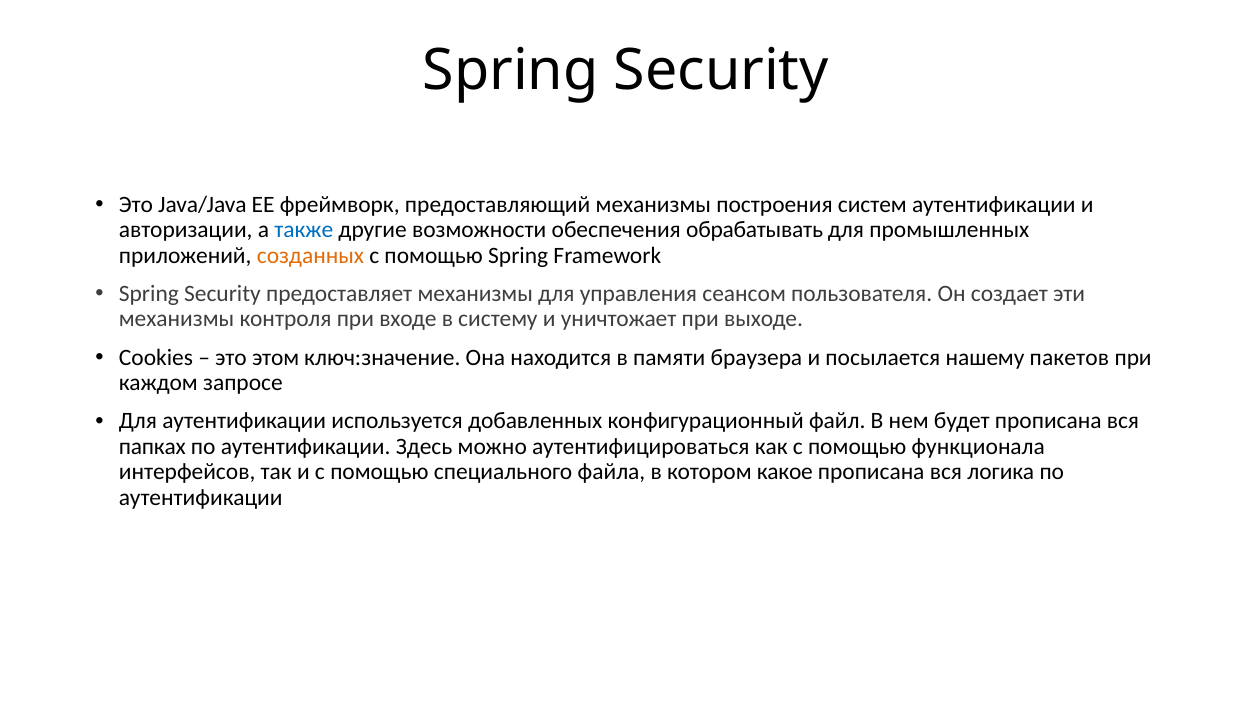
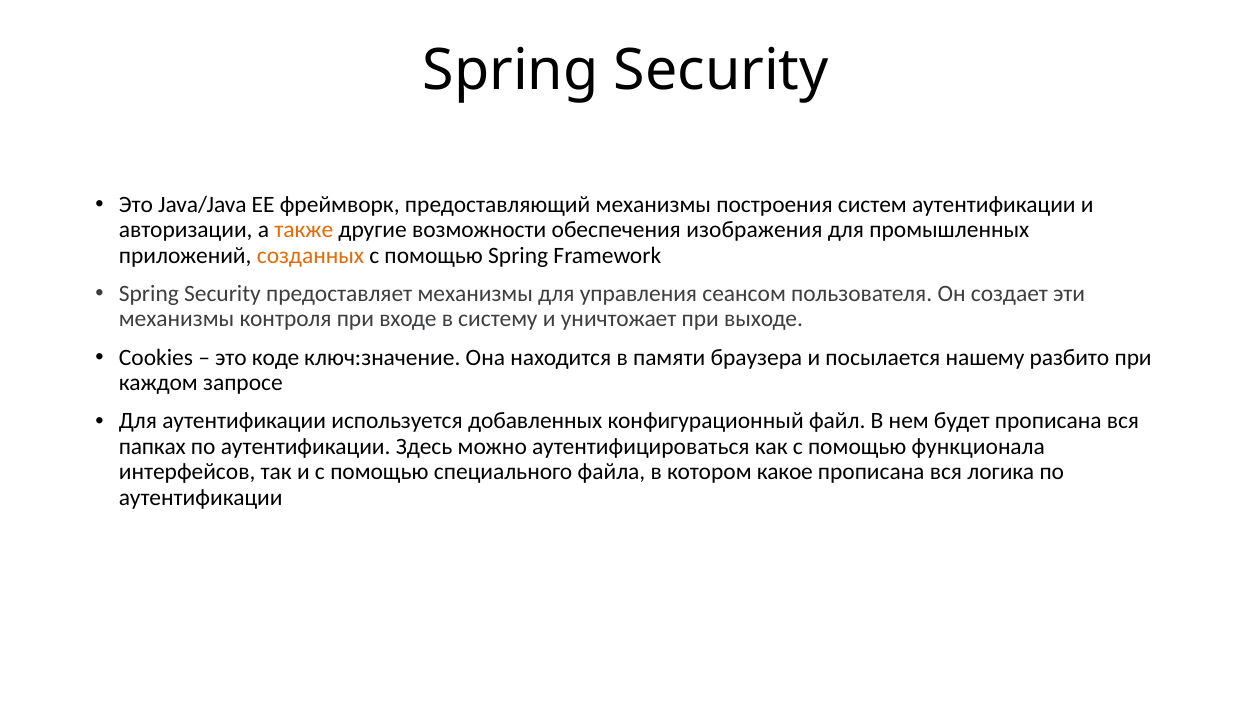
также colour: blue -> orange (304, 230)
обрабатывать: обрабатывать -> изображения (754, 230)
этом: этом -> коде (276, 358)
пакетов: пакетов -> разбито (1070, 358)
